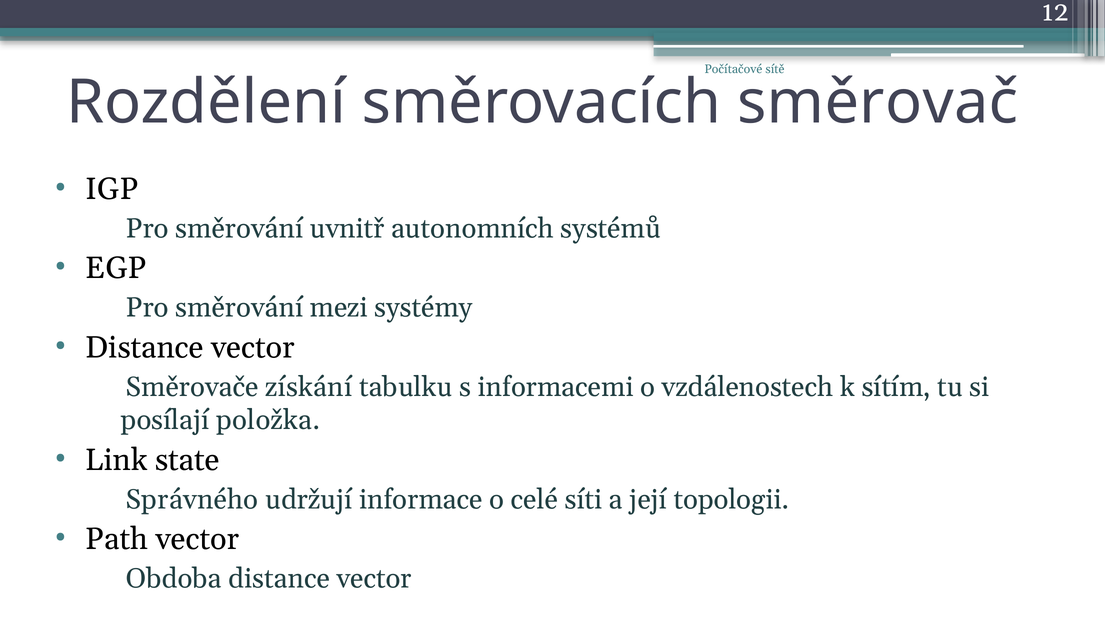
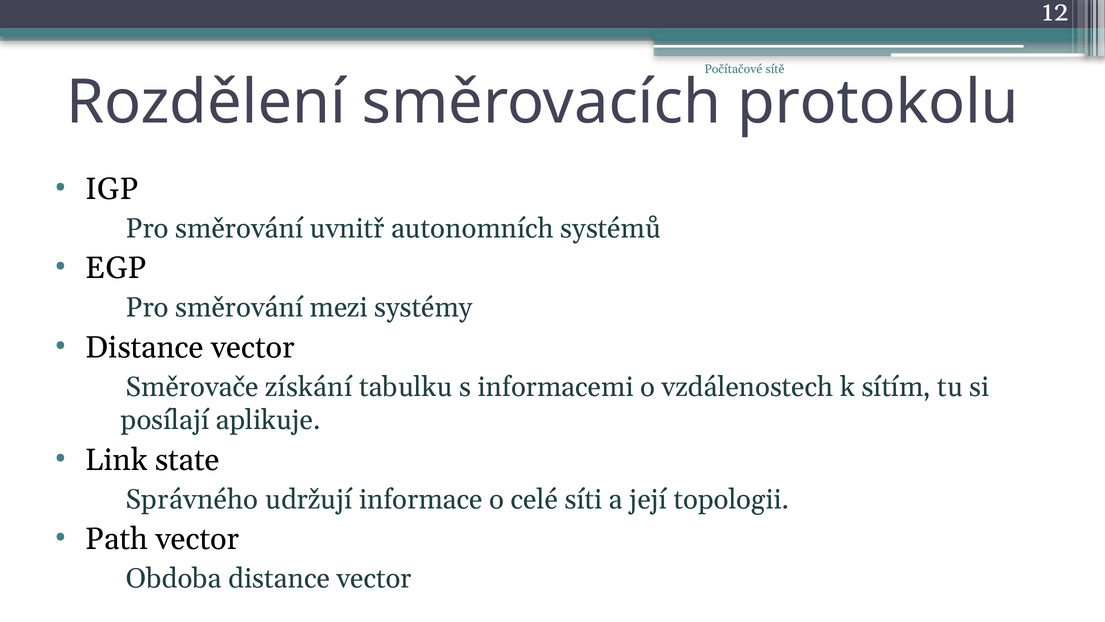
směrovač: směrovač -> protokolu (878, 102)
položka: položka -> aplikuje (268, 420)
